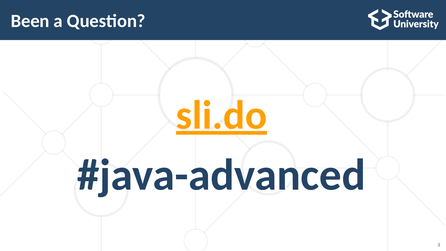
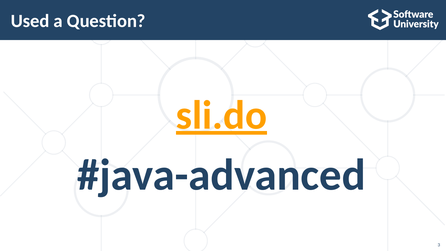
Been: Been -> Used (30, 21)
